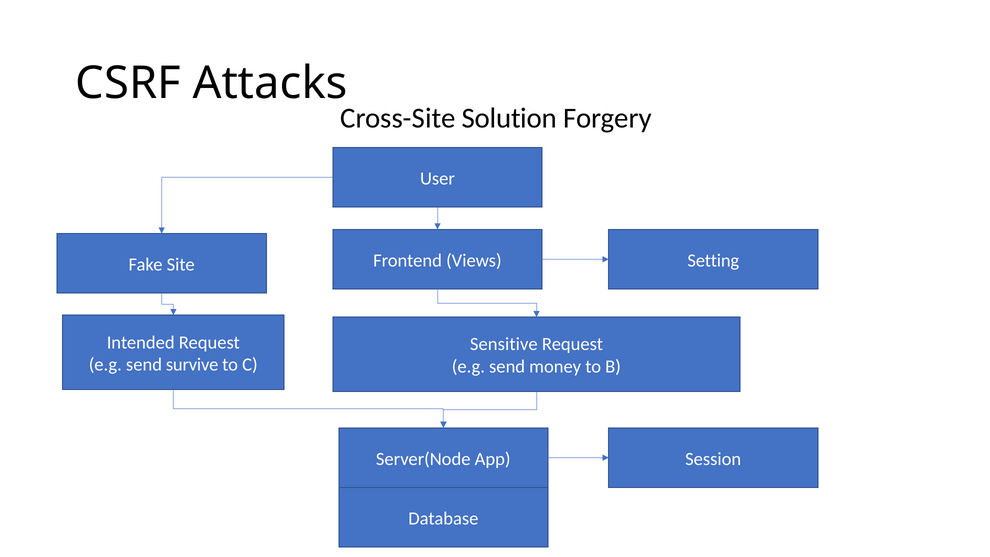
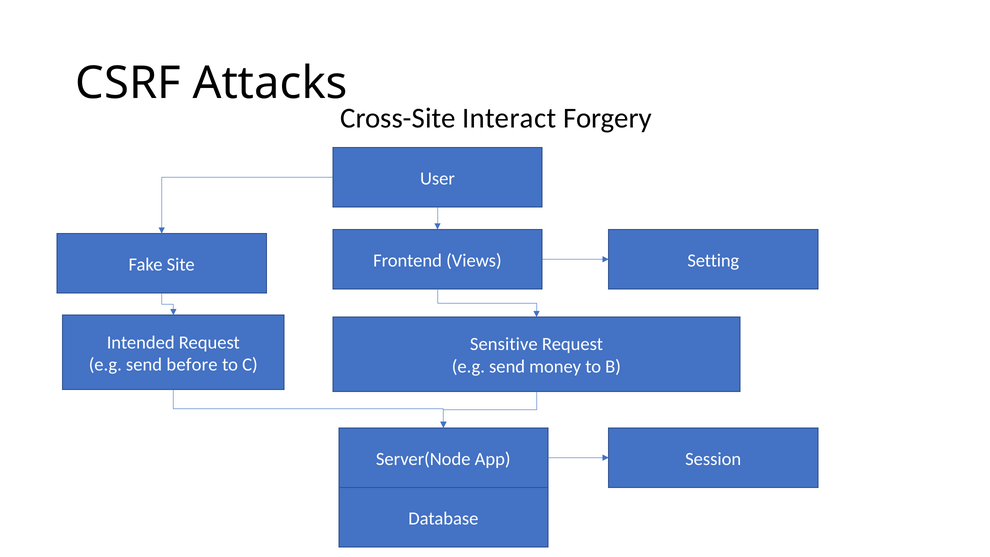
Solution: Solution -> Interact (509, 118)
survive: survive -> before (192, 365)
